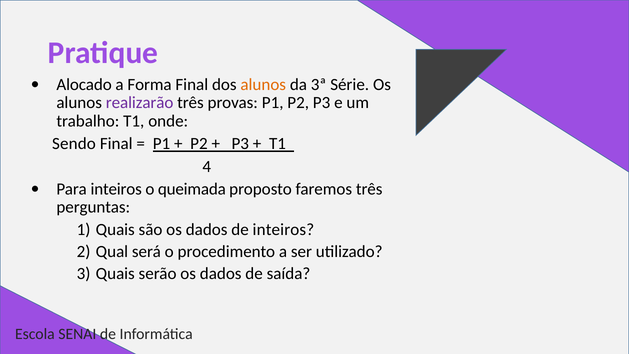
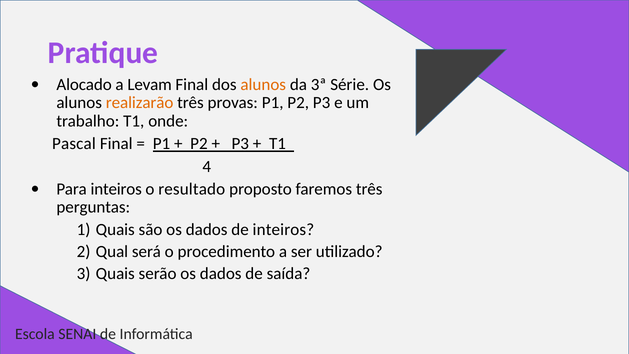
Forma: Forma -> Levam (150, 84)
realizarão colour: purple -> orange (140, 103)
Sendo: Sendo -> Pascal (74, 144)
queimada: queimada -> resultado (192, 189)
